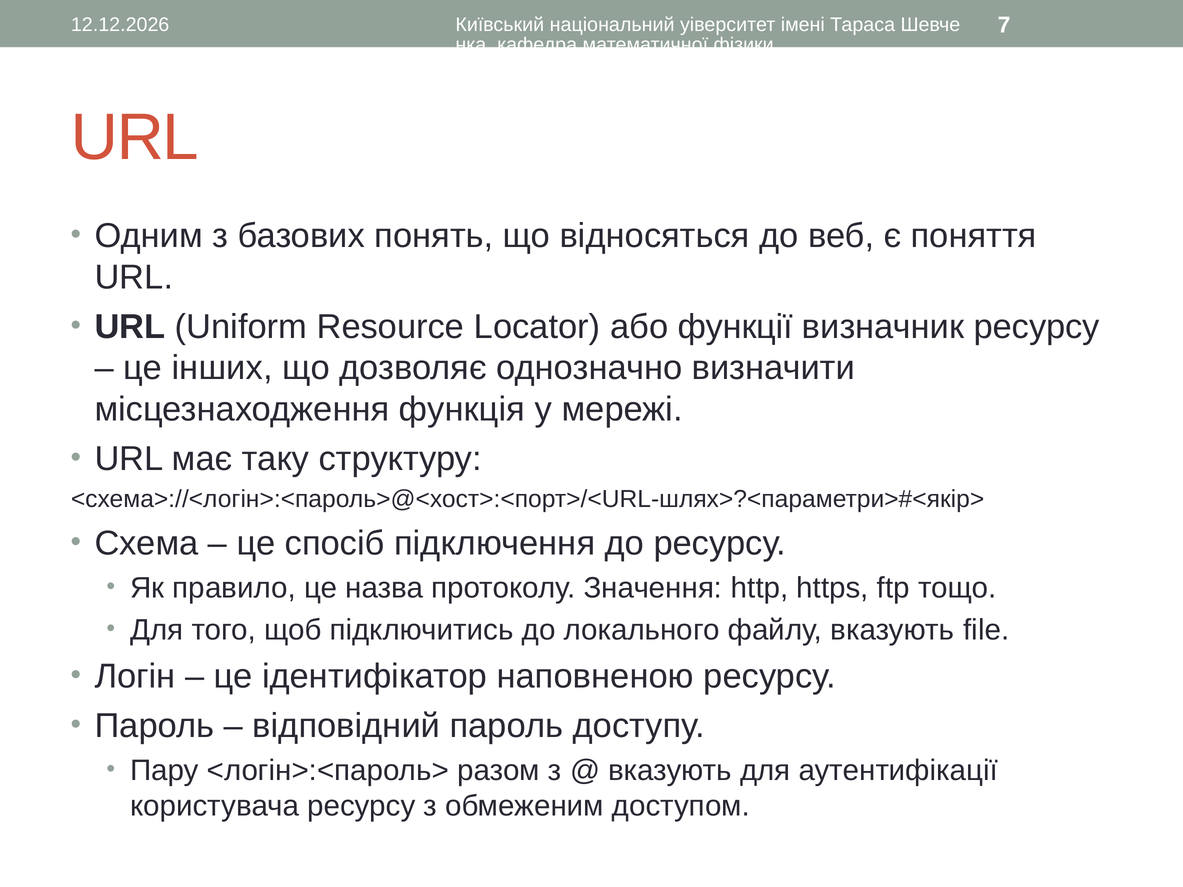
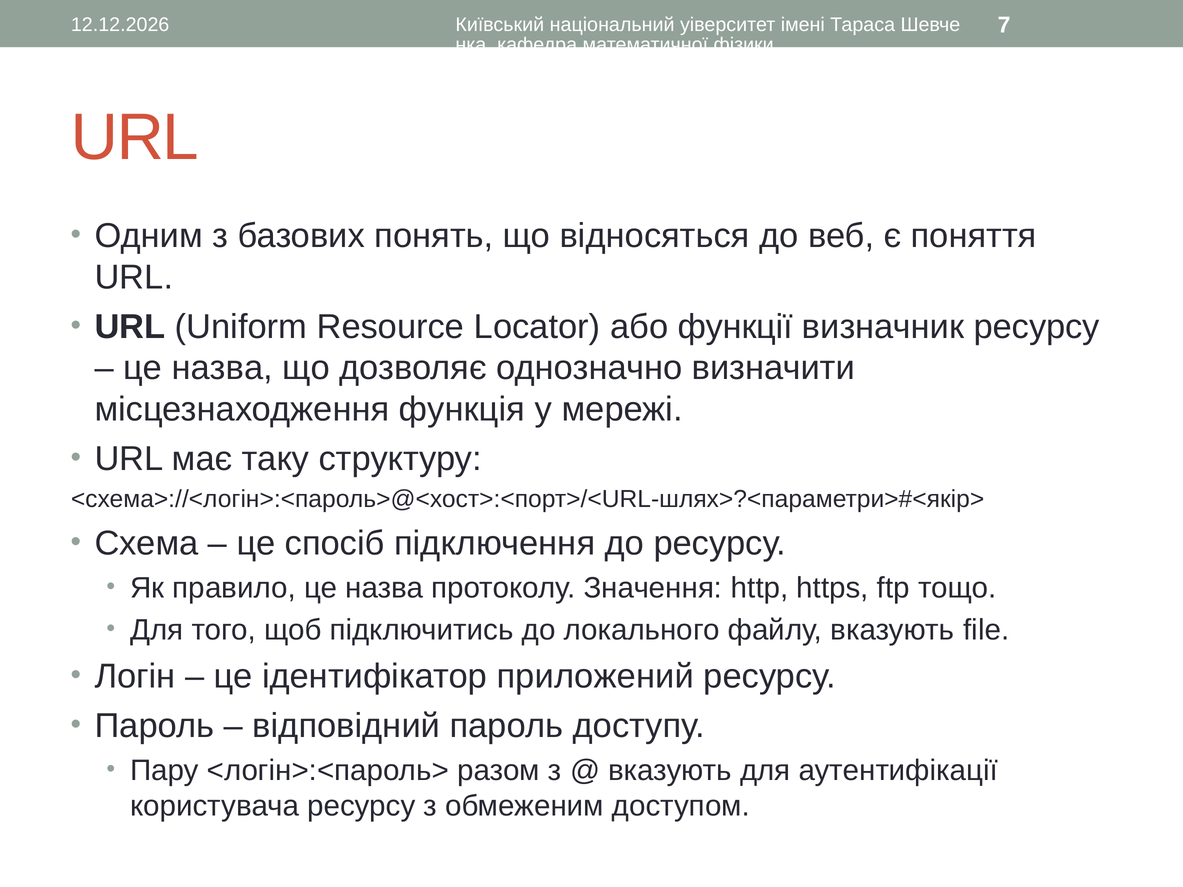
інших: інших -> назва (222, 368)
наповненою: наповненою -> приложений (595, 677)
